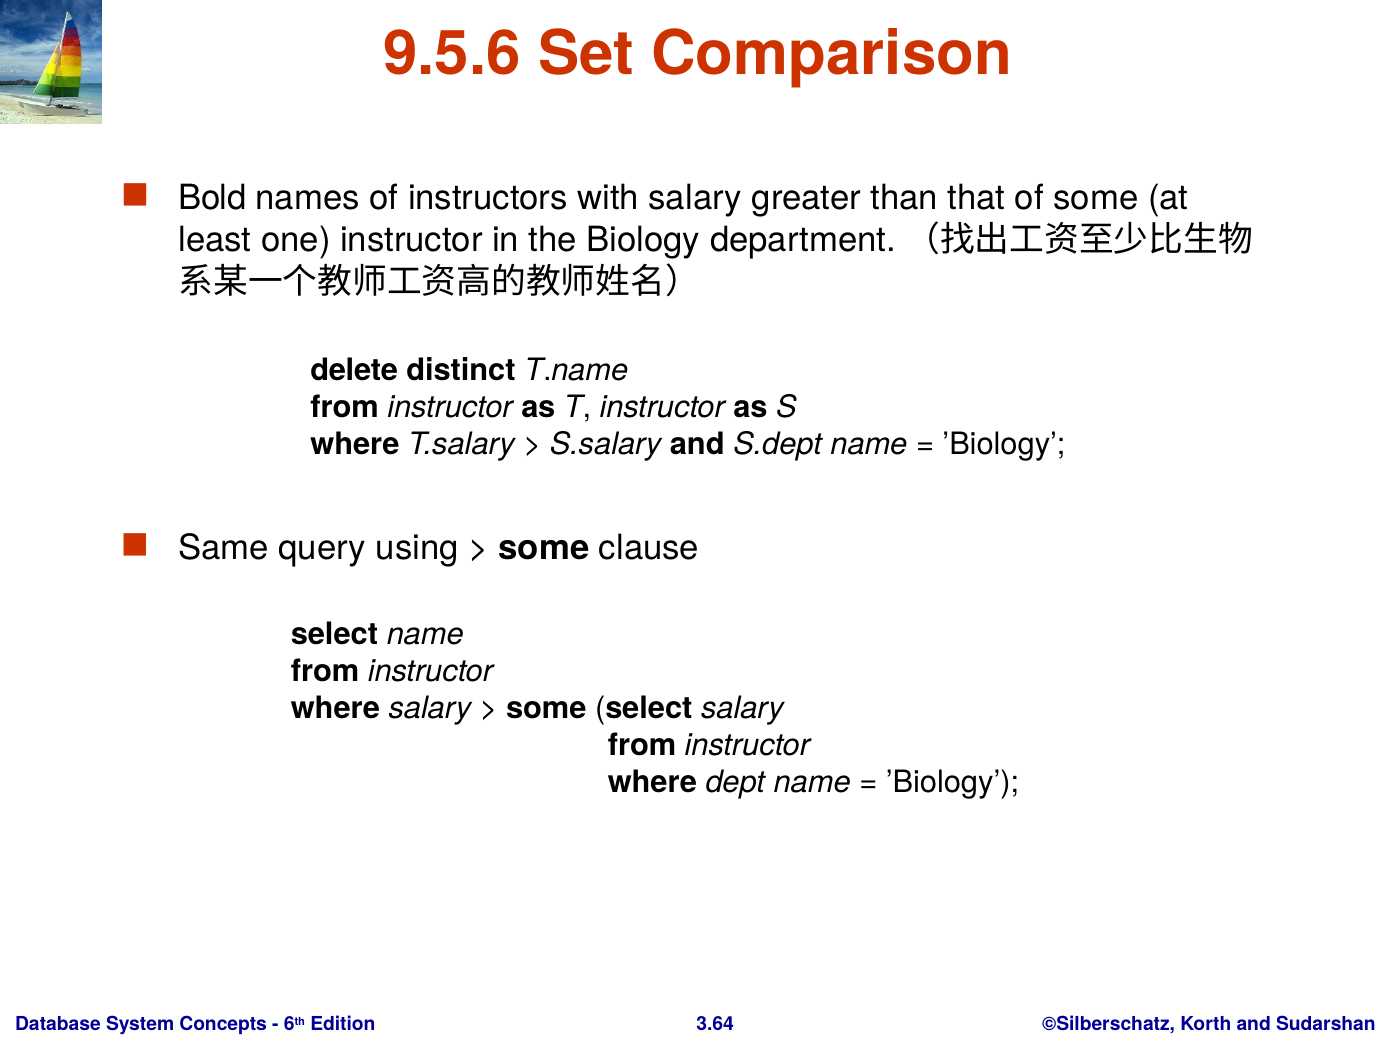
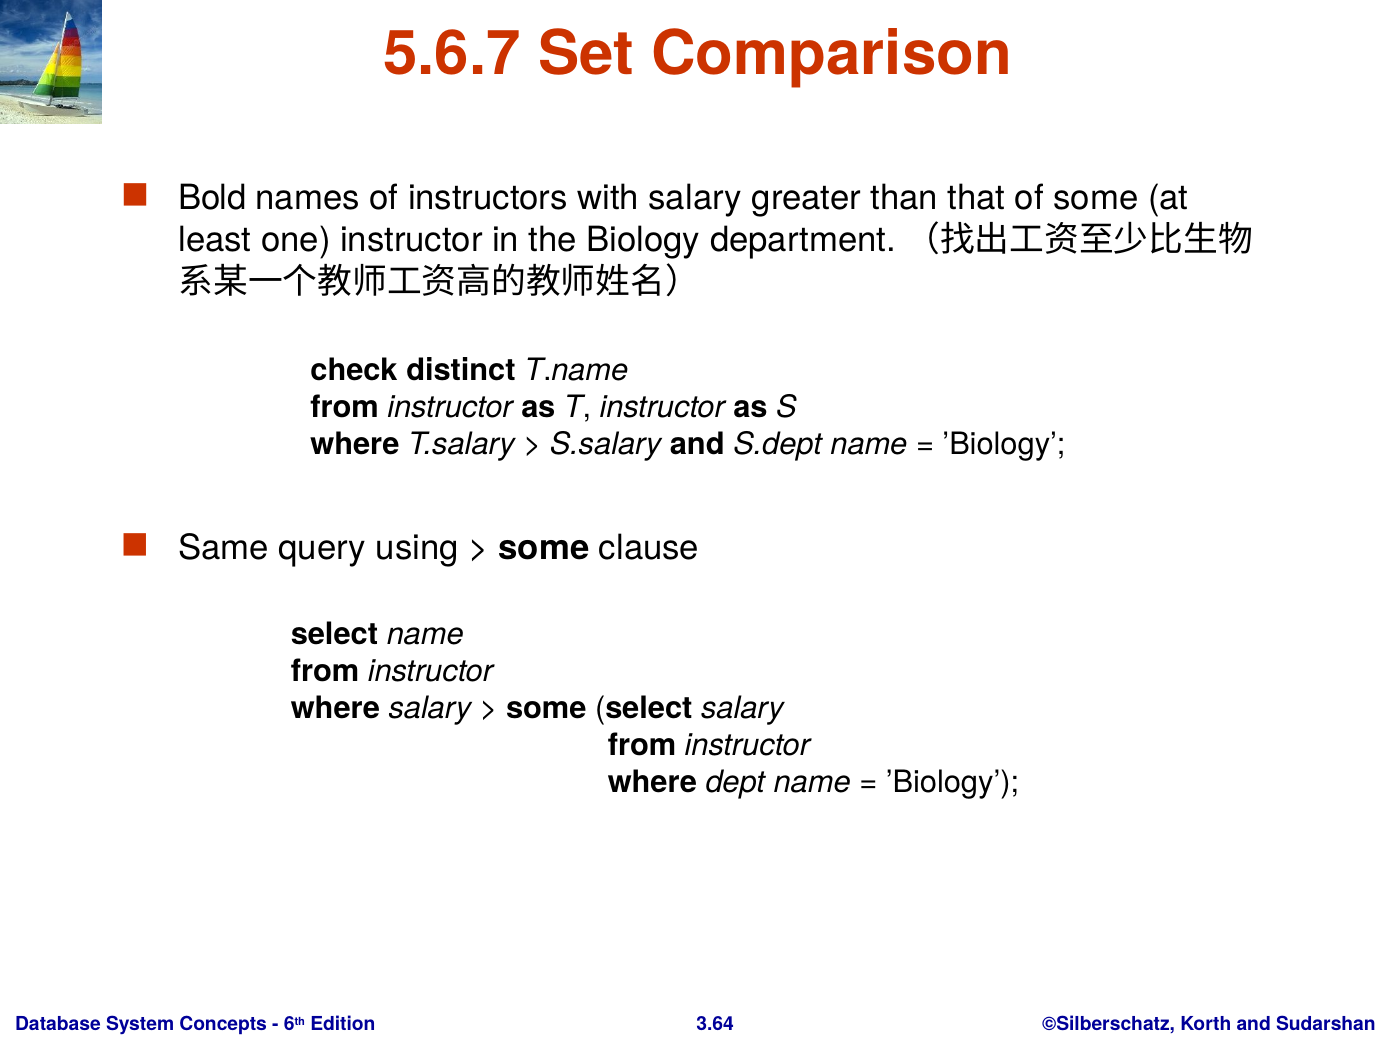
9.5.6: 9.5.6 -> 5.6.7 (452, 54)
delete: delete -> check (354, 371)
